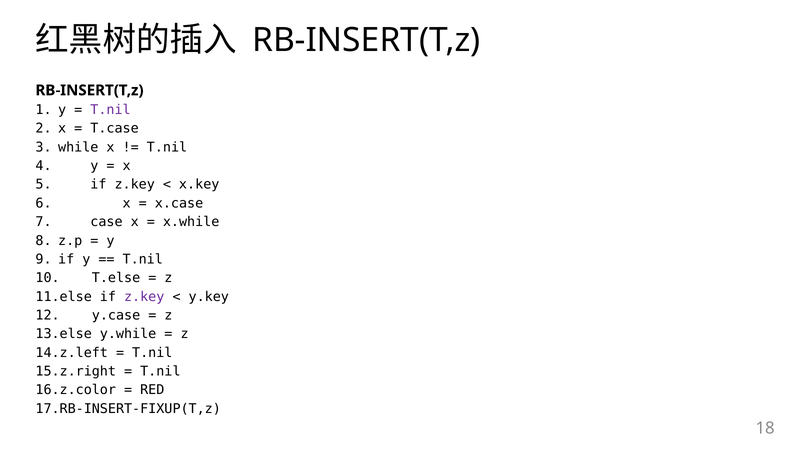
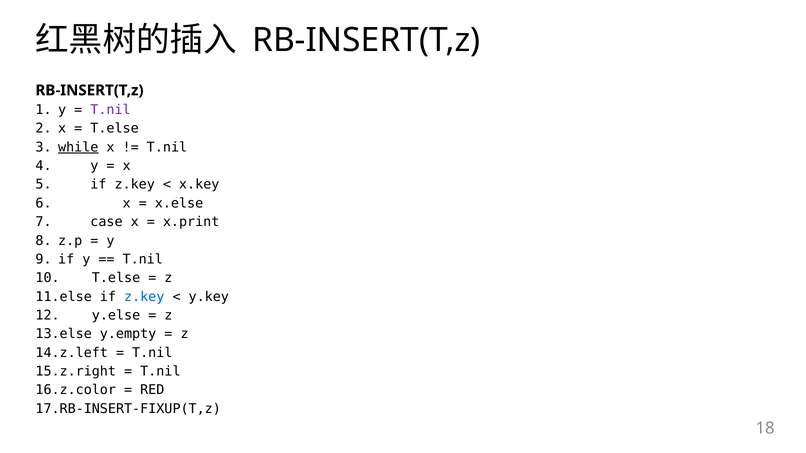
T.case: T.case -> T.else (115, 129)
while underline: none -> present (78, 147)
x.case: x.case -> x.else (179, 203)
x.while: x.while -> x.print (191, 222)
z.key colour: purple -> blue (144, 297)
y.case: y.case -> y.else (116, 315)
y.while: y.while -> y.empty (128, 334)
